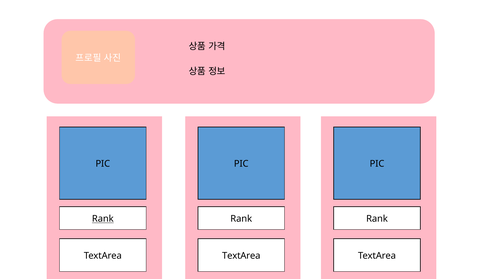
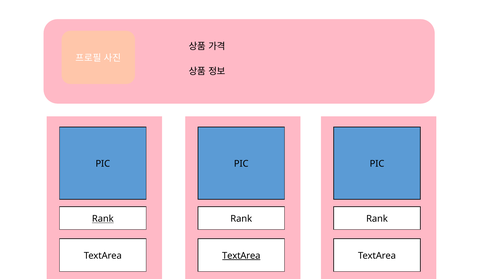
TextArea underline: none -> present (241, 256)
